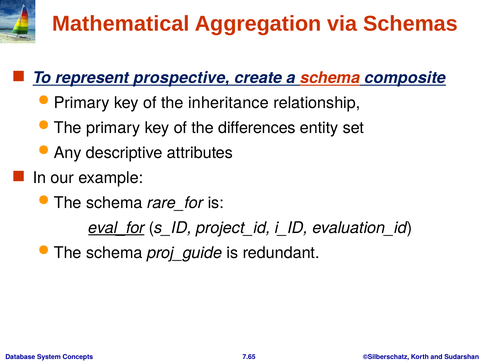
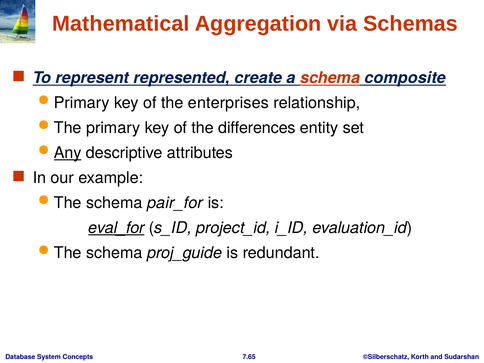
prospective: prospective -> represented (182, 78)
inheritance: inheritance -> enterprises (228, 103)
Any underline: none -> present (68, 153)
rare_for: rare_for -> pair_for (175, 203)
